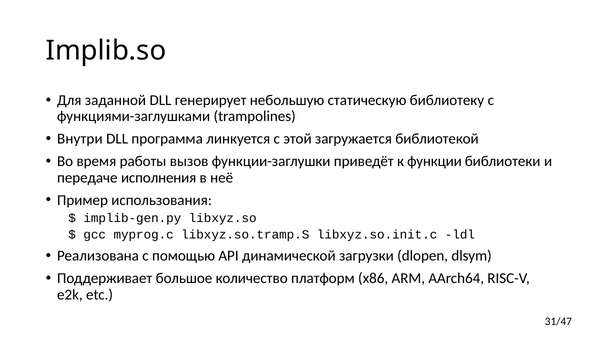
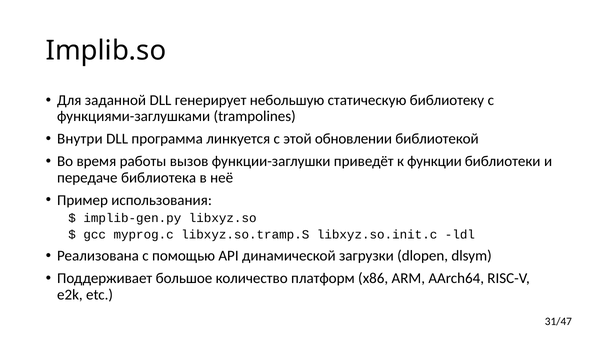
загружается: загружается -> обновлении (353, 139)
исполнения: исполнения -> библиотека (159, 178)
